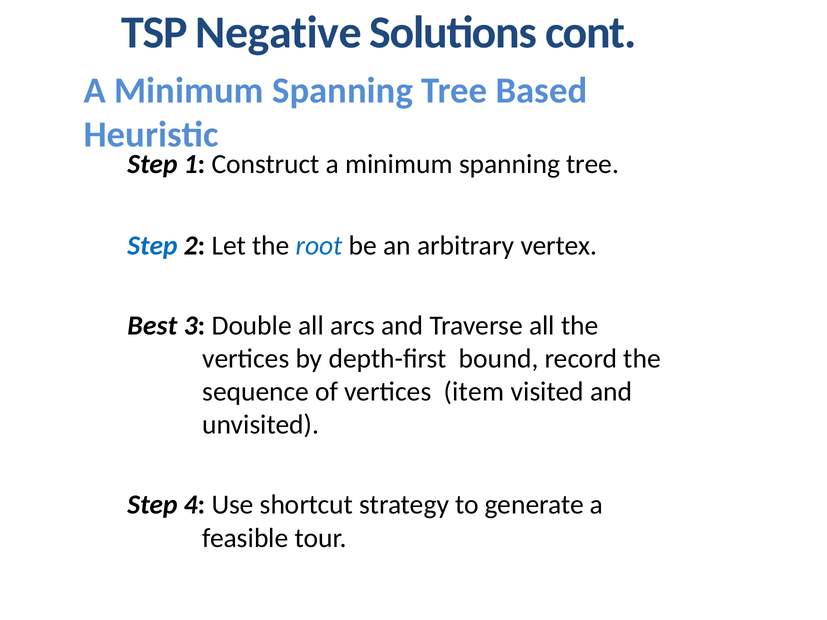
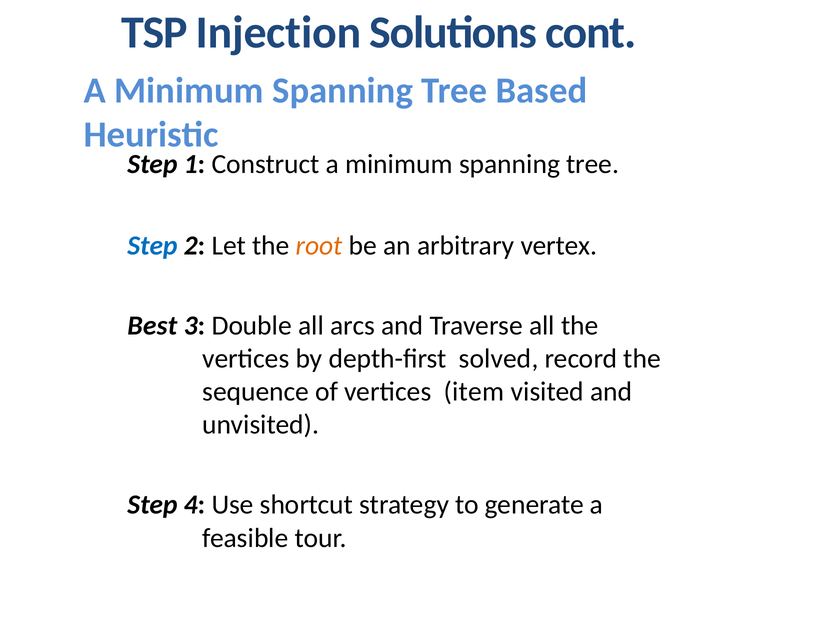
Negative: Negative -> Injection (278, 33)
root colour: blue -> orange (319, 246)
bound: bound -> solved (499, 359)
